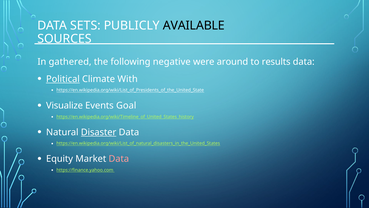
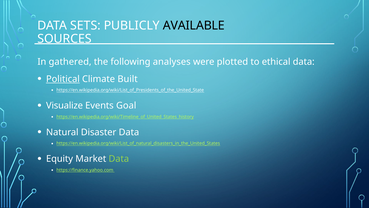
negative: negative -> analyses (172, 62)
around: around -> plotted (232, 62)
results: results -> ethical (276, 62)
With: With -> Built (128, 79)
Disaster underline: present -> none (99, 132)
Data colour: pink -> light green (119, 159)
